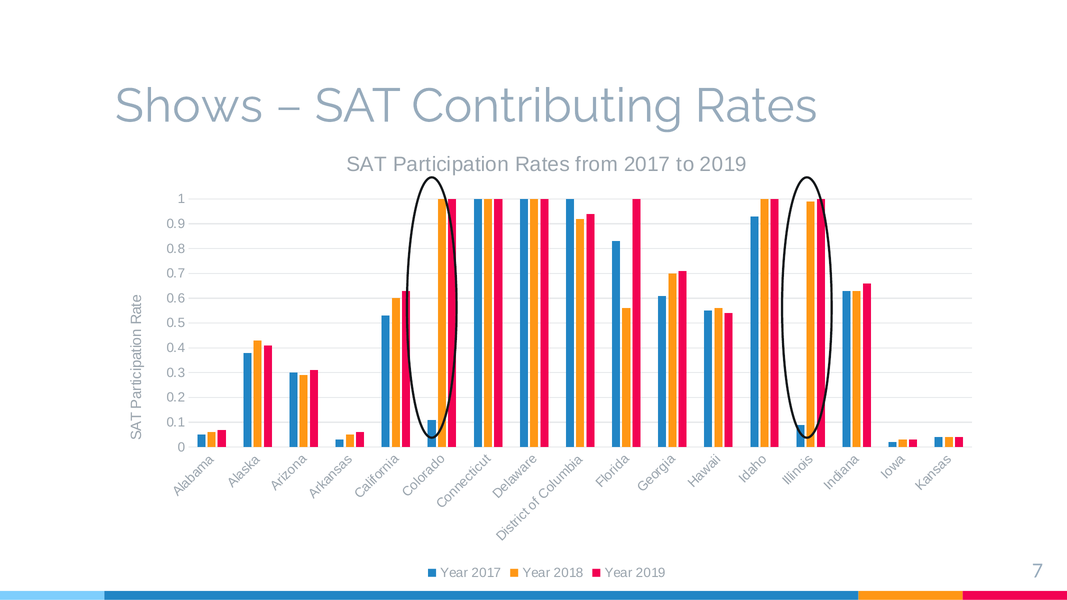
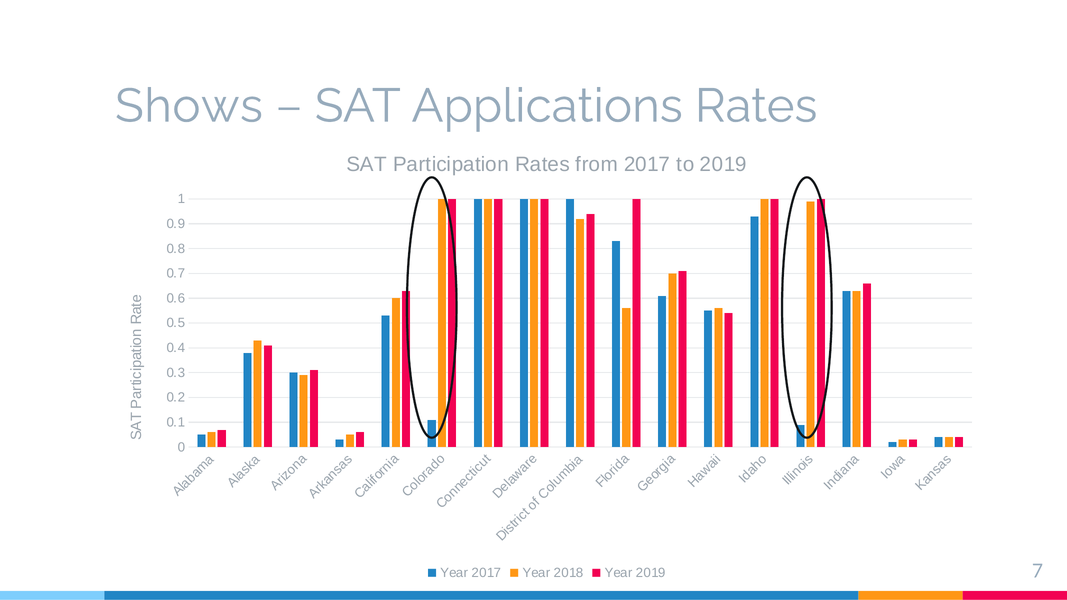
Contributing: Contributing -> Applications (547, 106)
